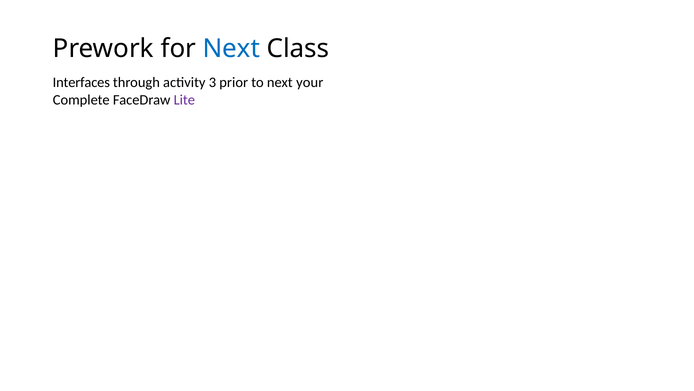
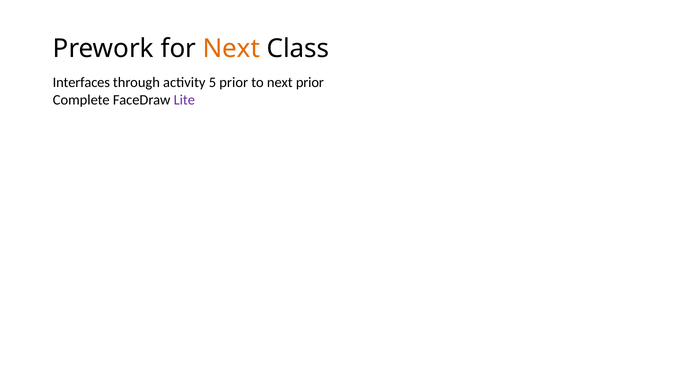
Next colour: blue -> orange (231, 48)
3: 3 -> 5 (212, 82)
next your: your -> prior (310, 82)
